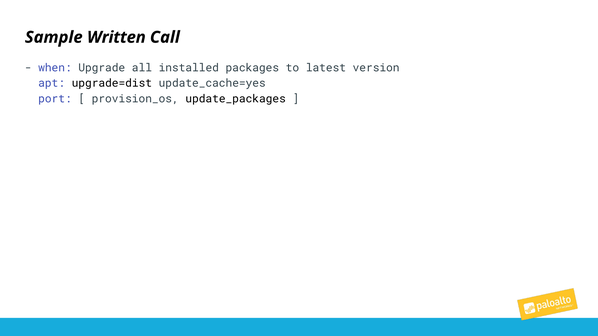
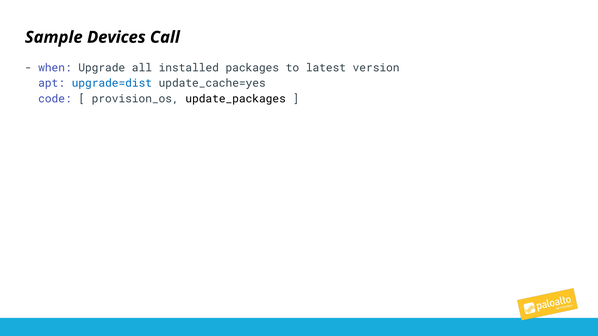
Written: Written -> Devices (116, 37)
upgrade=dist colour: black -> blue (112, 83)
port: port -> code (55, 99)
